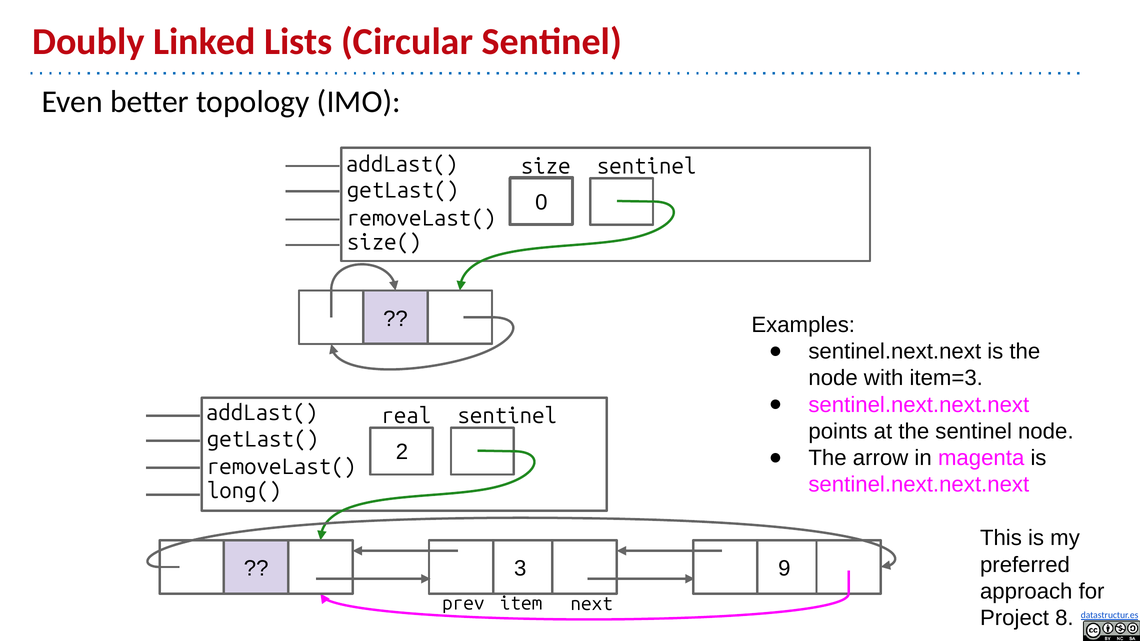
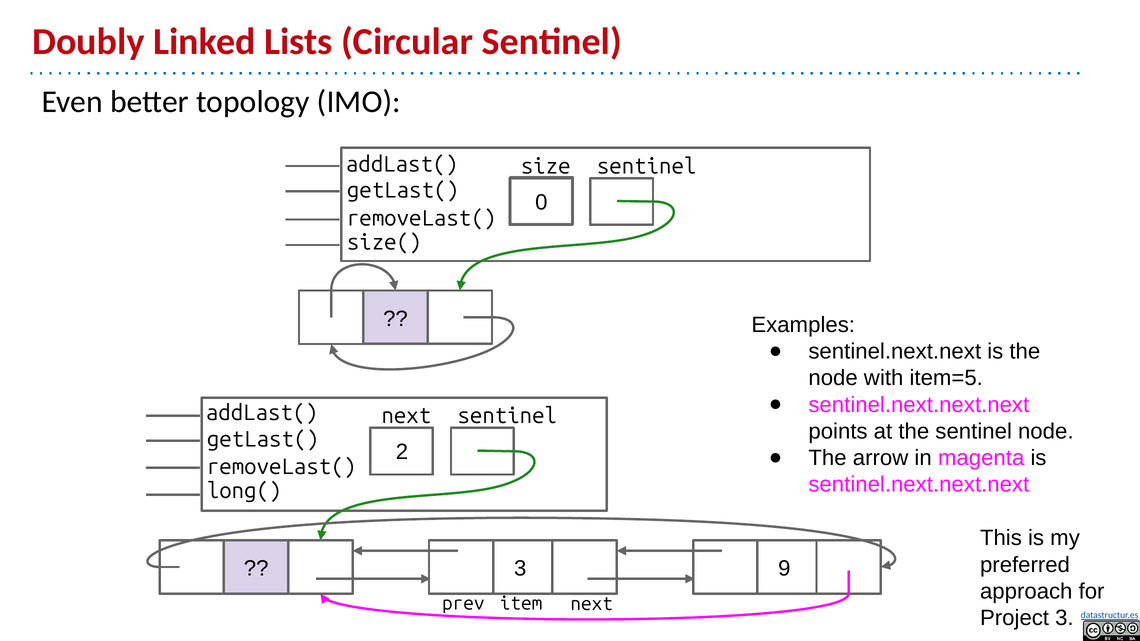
item=3: item=3 -> item=5 (946, 378)
real: real -> next (406, 416)
Project 8: 8 -> 3 (1064, 618)
